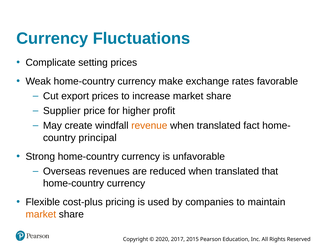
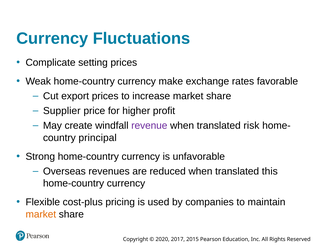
revenue colour: orange -> purple (149, 126)
fact: fact -> risk (251, 126)
that: that -> this (270, 171)
